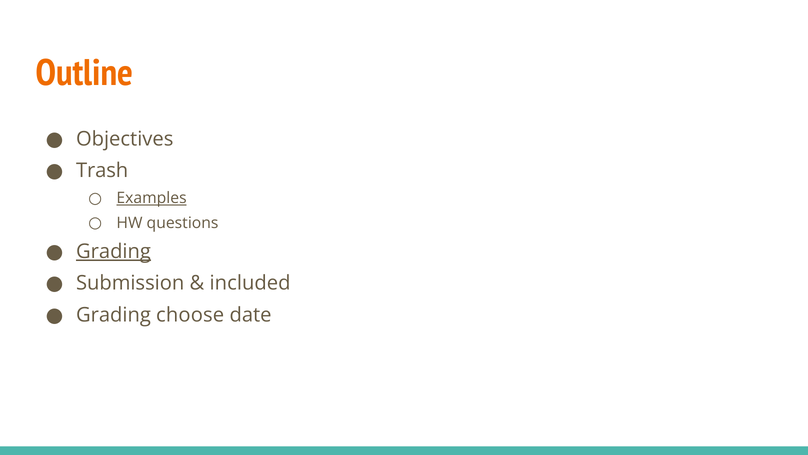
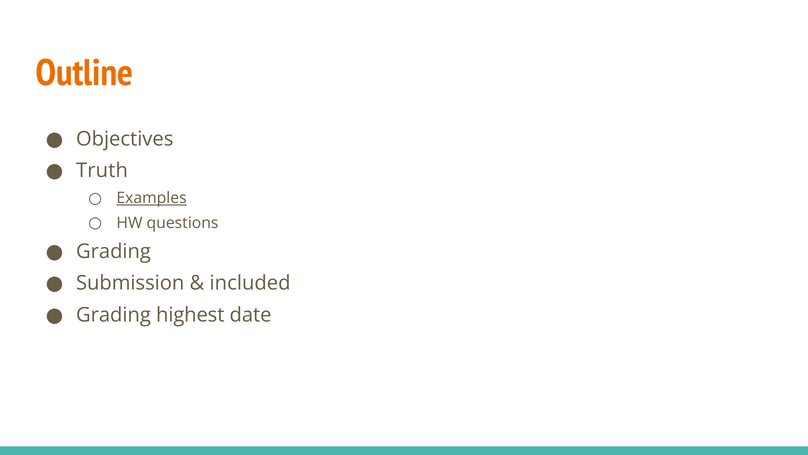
Trash: Trash -> Truth (102, 171)
Grading underline: present -> none (113, 251)
choose: choose -> highest (190, 314)
